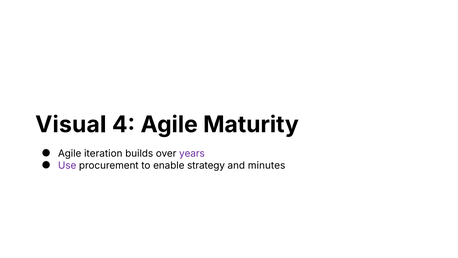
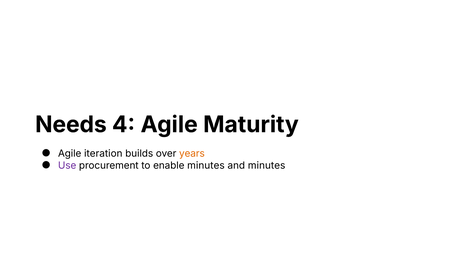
Visual: Visual -> Needs (71, 124)
years colour: purple -> orange (192, 153)
enable strategy: strategy -> minutes (206, 165)
